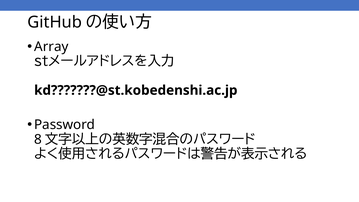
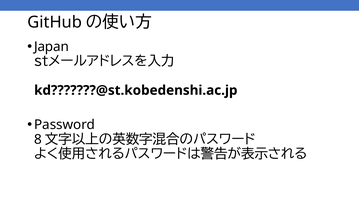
Array: Array -> Japan (51, 47)
